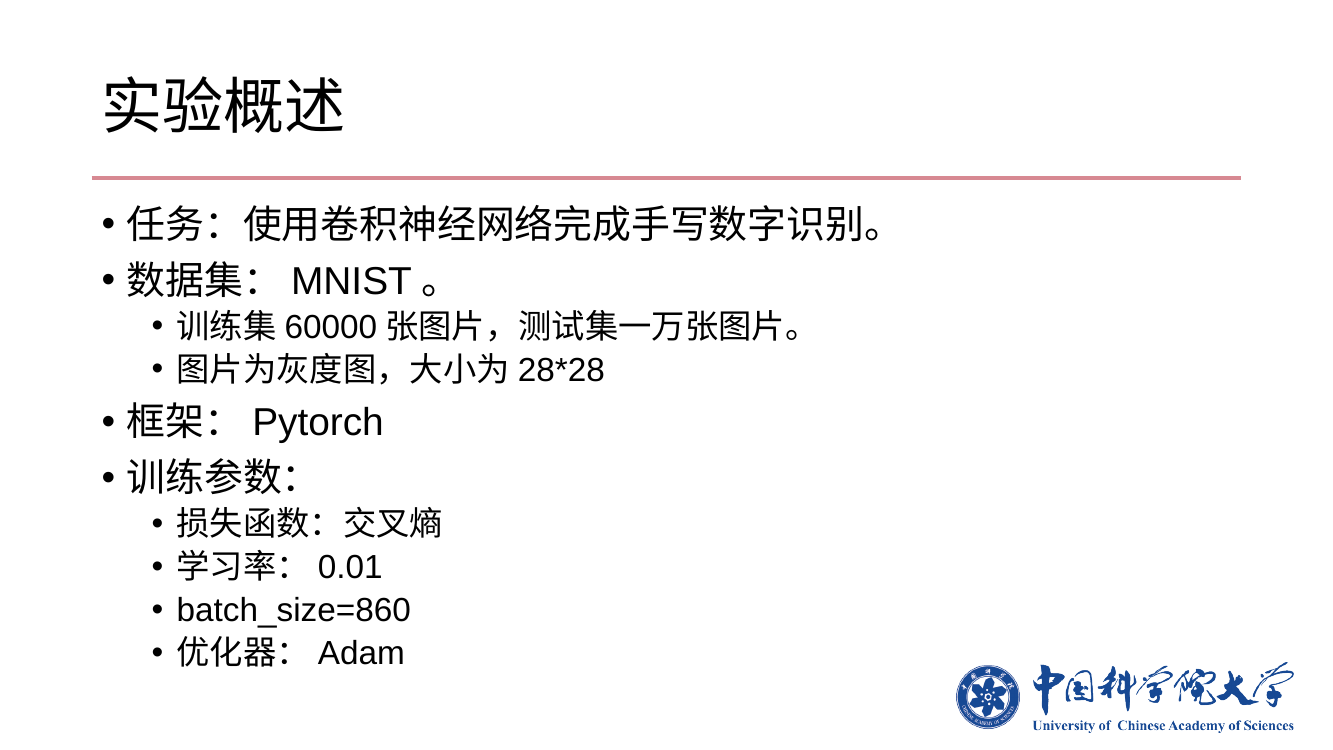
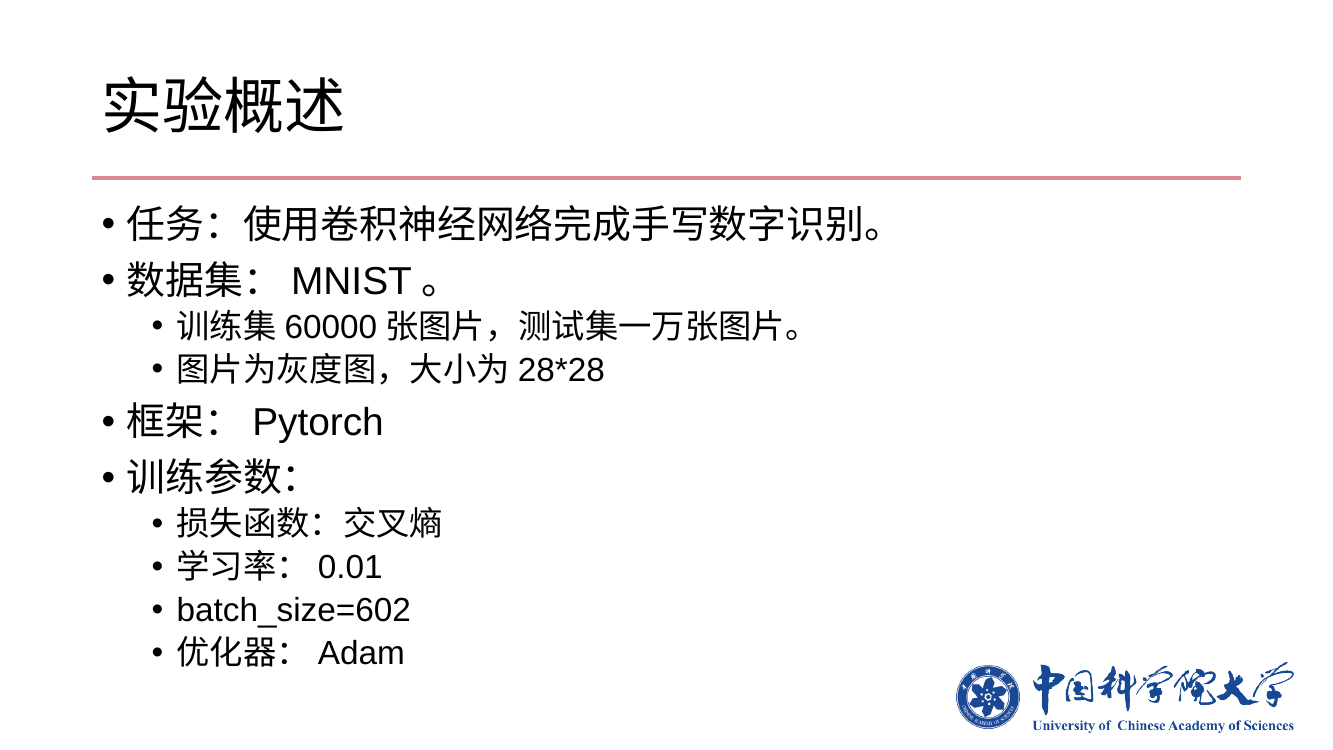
batch_size=860: batch_size=860 -> batch_size=602 (294, 610)
